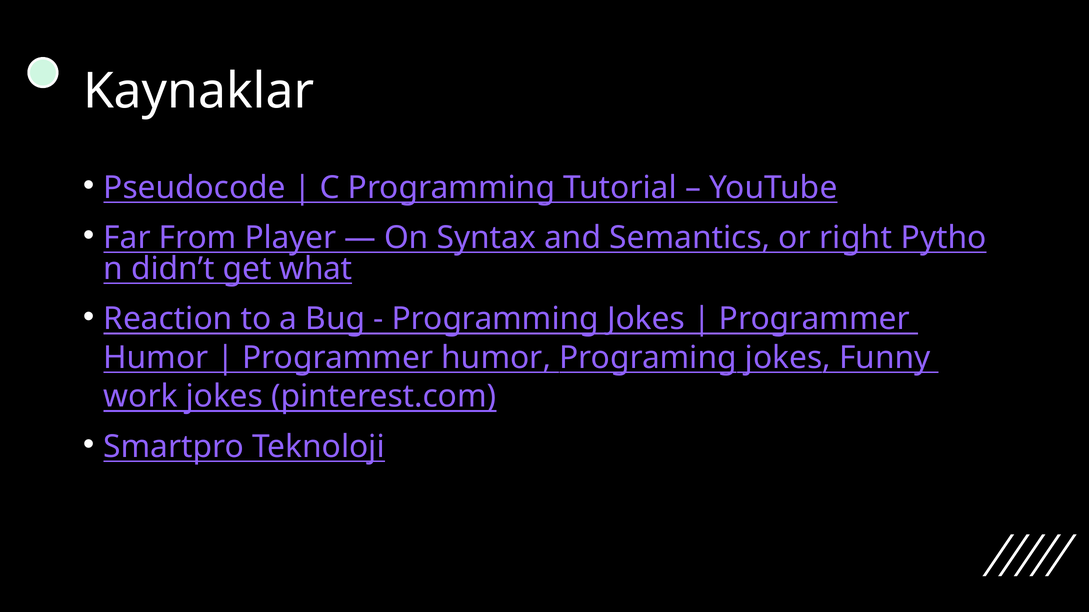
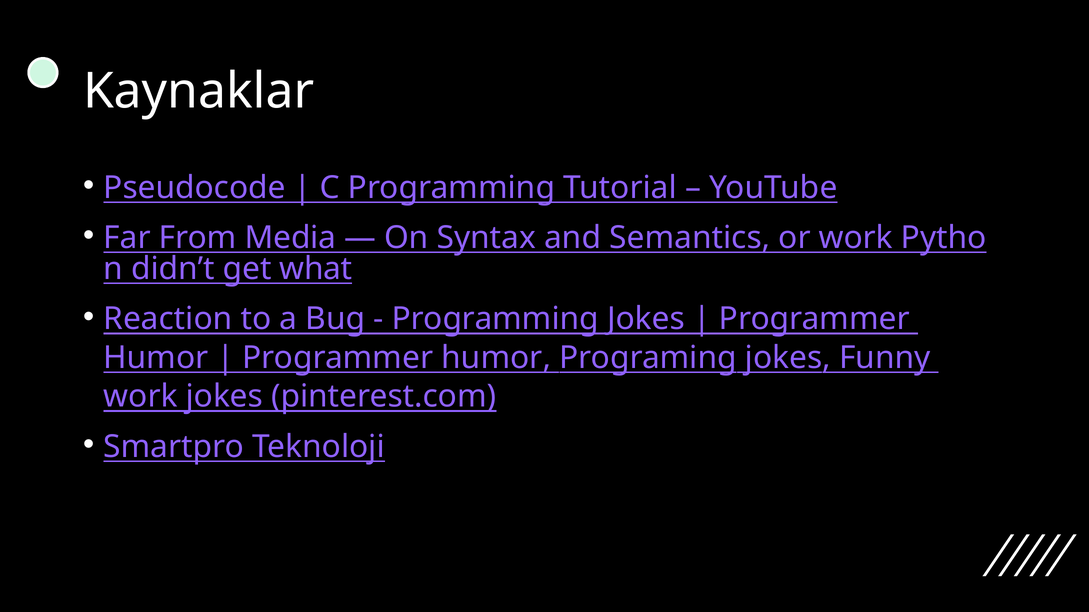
Player: Player -> Media (291, 238)
or right: right -> work (856, 238)
